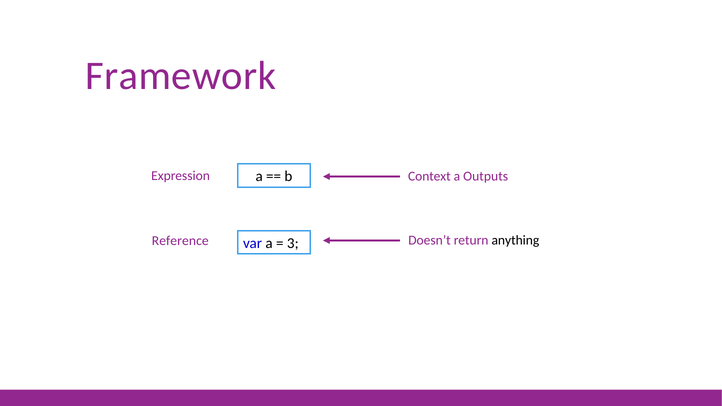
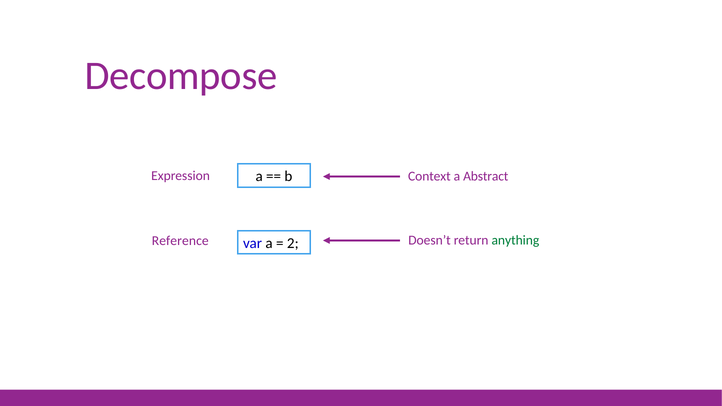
Framework: Framework -> Decompose (181, 76)
Outputs: Outputs -> Abstract (486, 176)
3: 3 -> 2 (293, 243)
anything colour: black -> green (515, 240)
